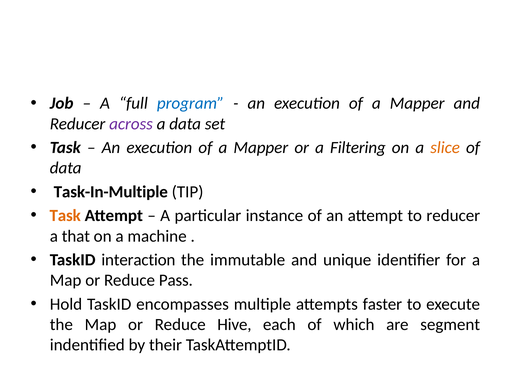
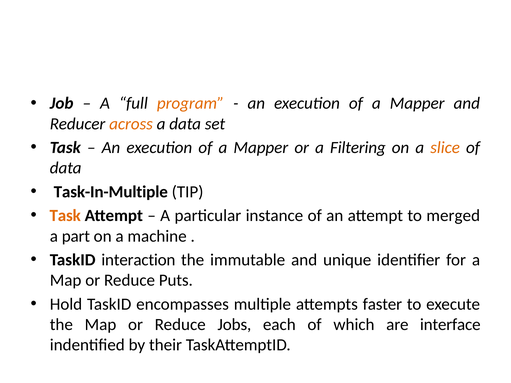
program colour: blue -> orange (191, 103)
across colour: purple -> orange (131, 124)
to reducer: reducer -> merged (453, 216)
that: that -> part (76, 236)
Pass: Pass -> Puts (176, 281)
Hive: Hive -> Jobs (234, 325)
segment: segment -> interface (450, 325)
